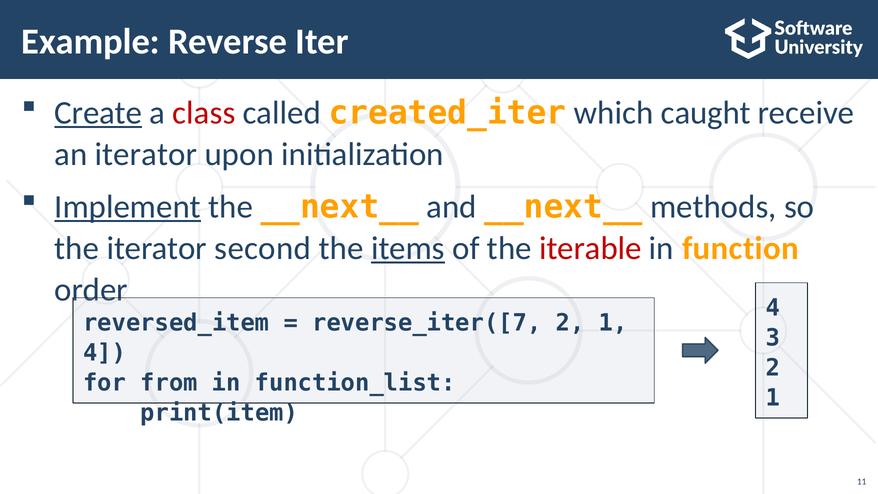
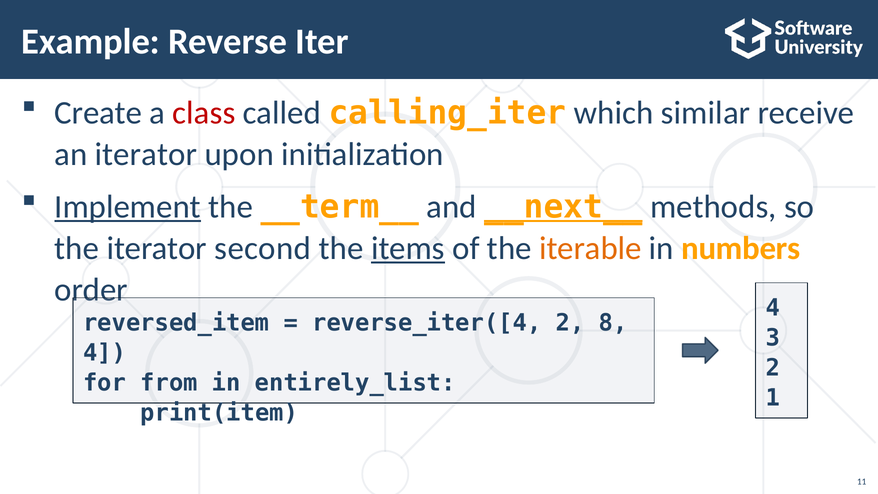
Create underline: present -> none (98, 113)
created_iter: created_iter -> calling_iter (447, 113)
caught: caught -> similar (706, 113)
the __next__: __next__ -> __term__ (340, 207)
__next__ underline: none -> present (563, 207)
iterable colour: red -> orange (590, 248)
function: function -> numbers (741, 248)
reverse_iter([7: reverse_iter([7 -> reverse_iter([4 (427, 323)
1: 1 -> 8 (613, 323)
function_list: function_list -> entirely_list (355, 383)
